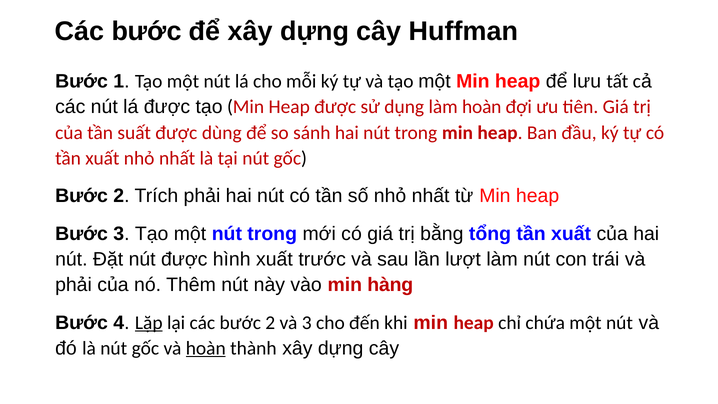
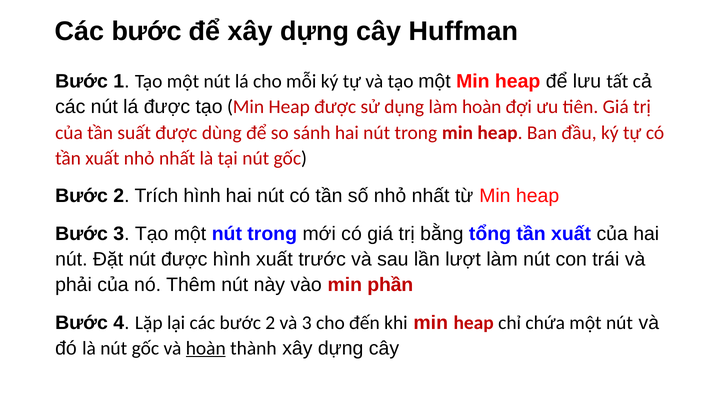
Trích phải: phải -> hình (202, 196)
hàng: hàng -> phần (390, 285)
Lặp underline: present -> none (149, 323)
